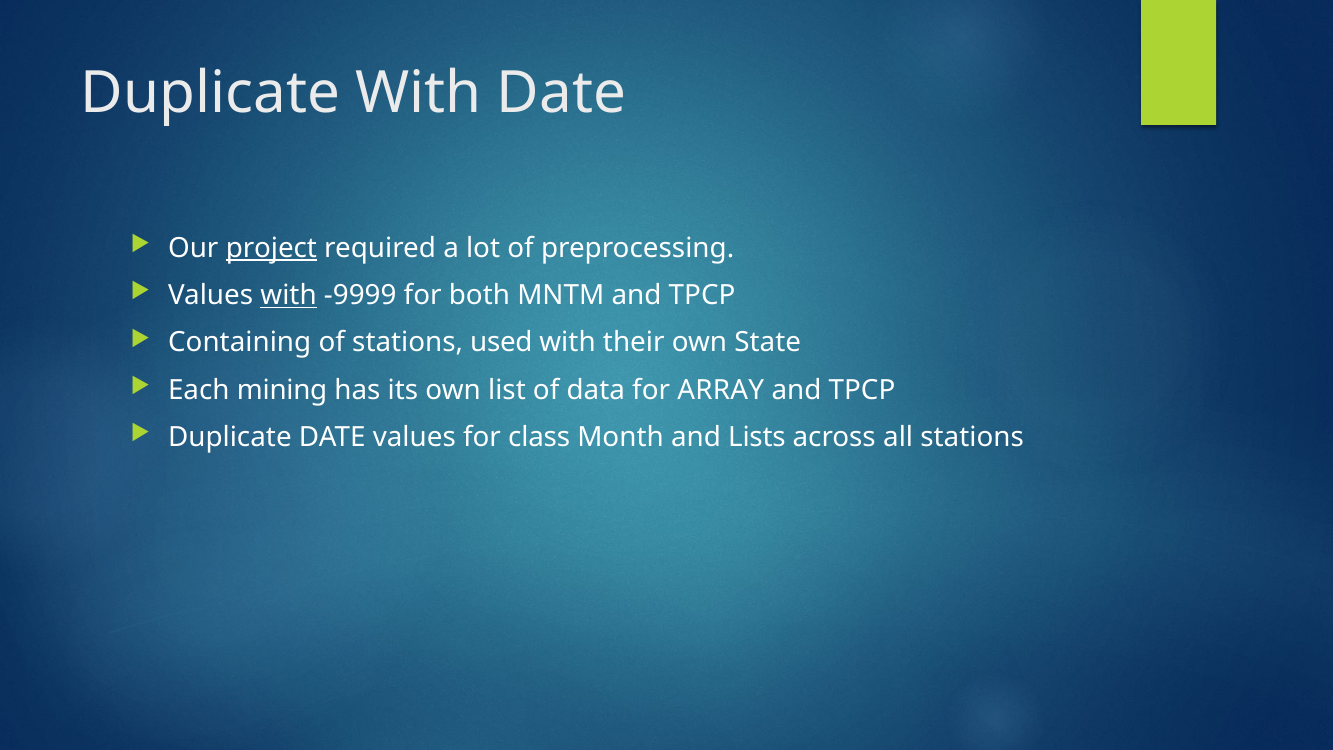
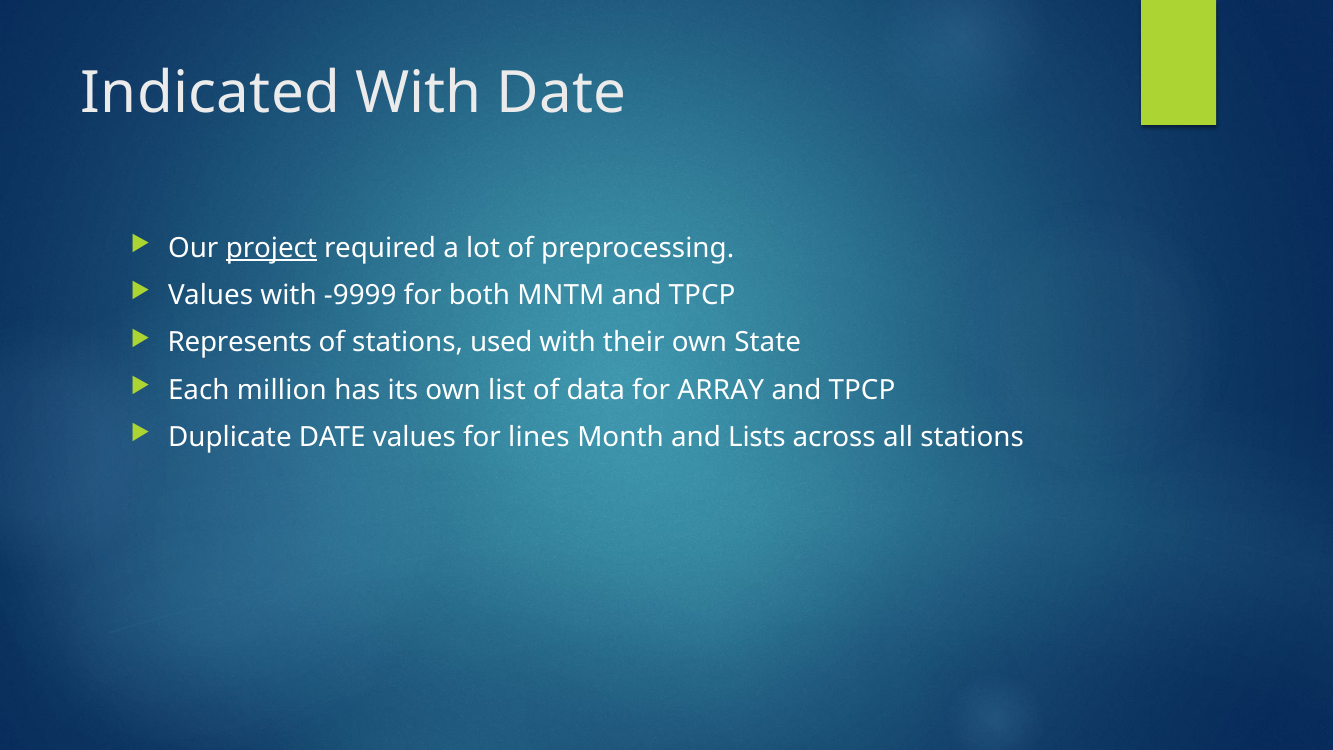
Duplicate: Duplicate -> Indicated (210, 94)
with underline: present -> none (289, 295)
Containing: Containing -> Represents (240, 343)
mining: mining -> million (282, 390)
class: class -> lines (539, 437)
